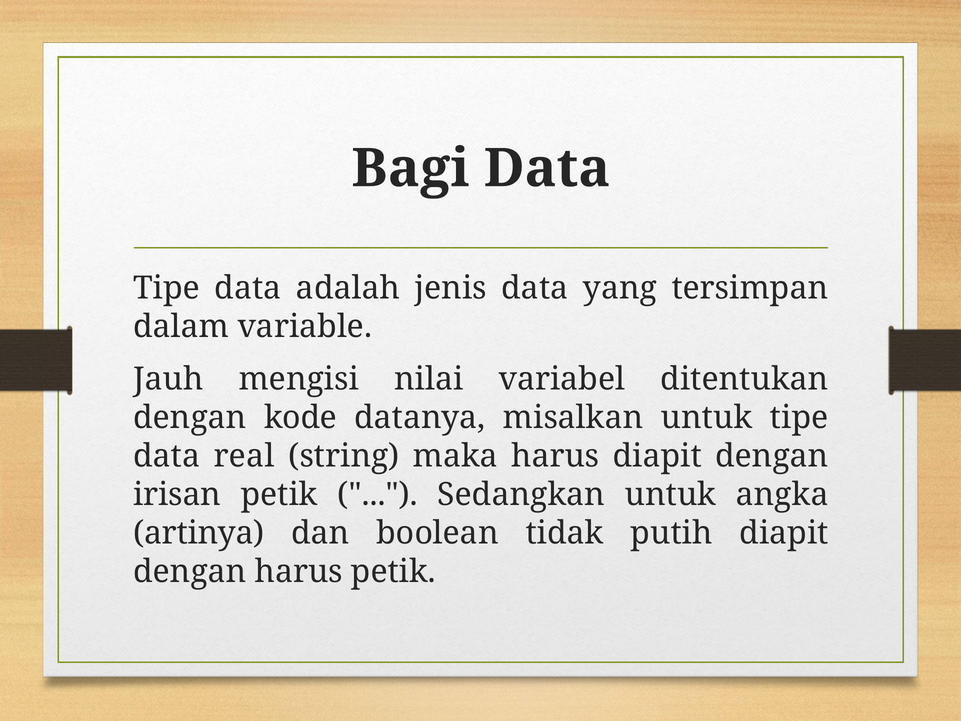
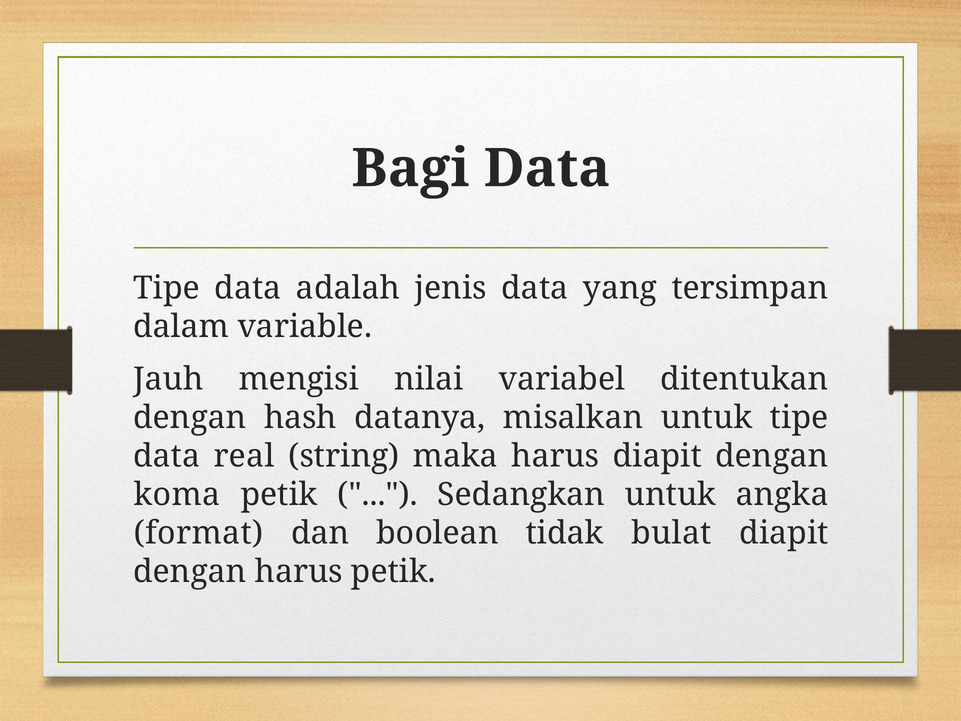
kode: kode -> hash (301, 418)
irisan: irisan -> koma (177, 495)
artinya: artinya -> format (199, 533)
putih: putih -> bulat (671, 533)
